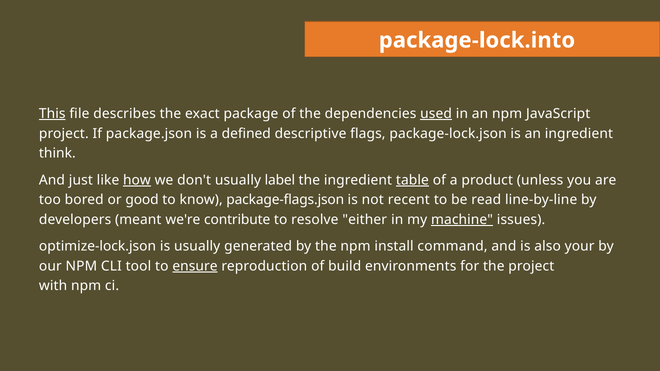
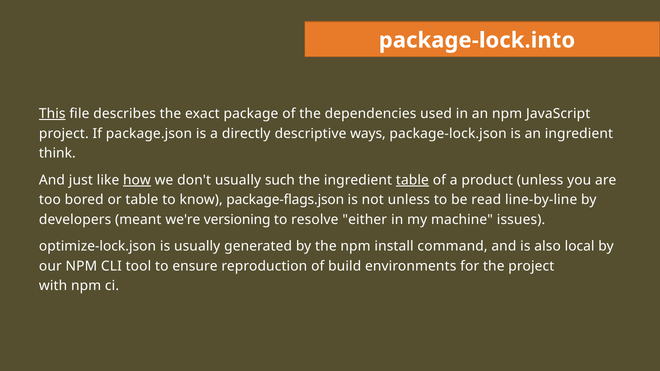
used underline: present -> none (436, 114)
defined: defined -> directly (246, 134)
flags: flags -> ways (368, 134)
label: label -> such (280, 180)
or good: good -> table (142, 200)
not recent: recent -> unless (409, 200)
contribute: contribute -> versioning (237, 220)
machine underline: present -> none (462, 220)
your: your -> local (580, 246)
ensure underline: present -> none (195, 266)
